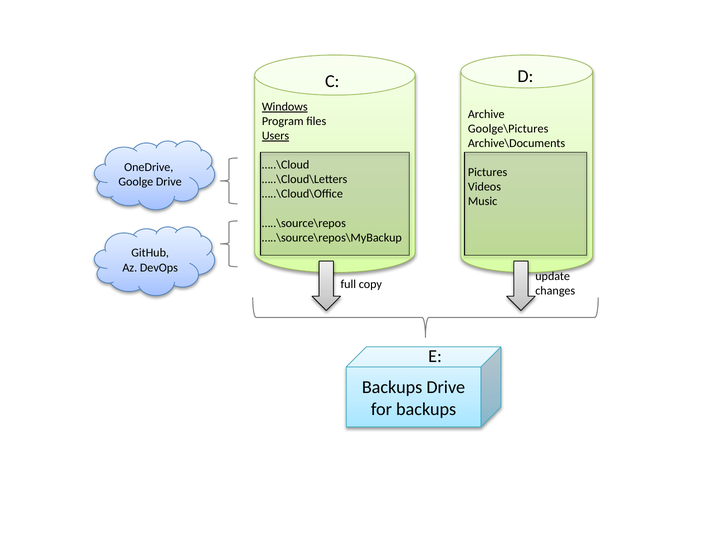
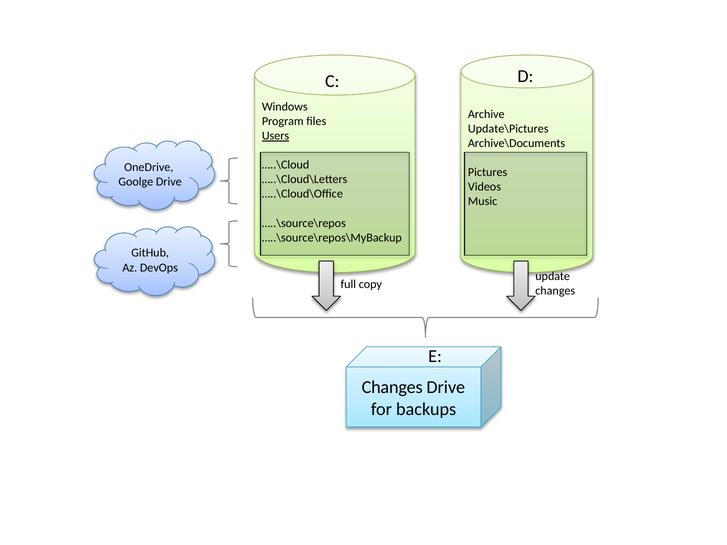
Windows underline: present -> none (285, 107)
Goolge\Pictures: Goolge\Pictures -> Update\Pictures (508, 129)
Backups: Backups -> Changes (392, 387)
